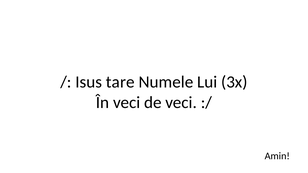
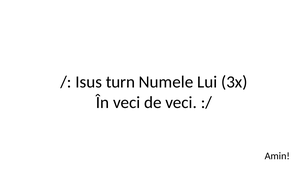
tare: tare -> turn (120, 82)
